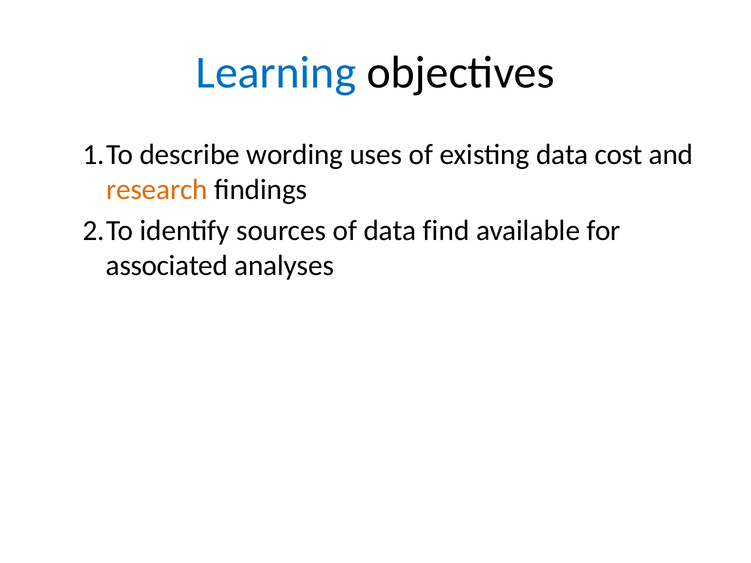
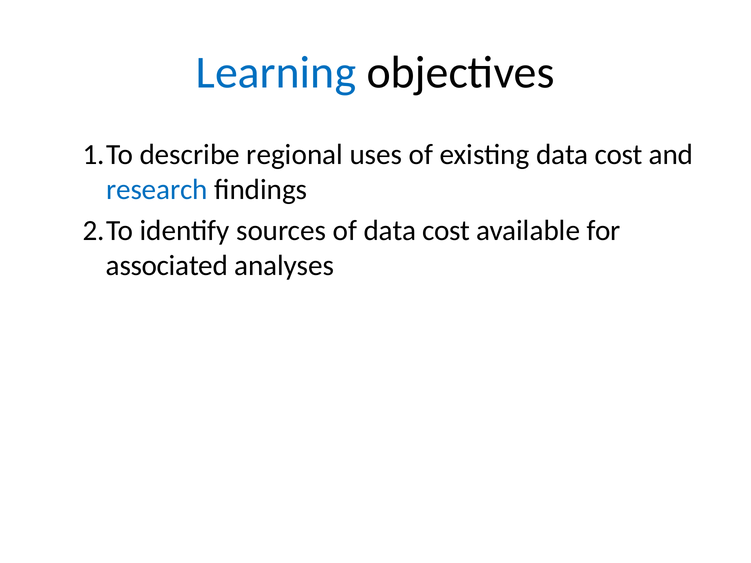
wording: wording -> regional (295, 155)
research colour: orange -> blue (157, 190)
of data find: find -> cost (446, 231)
